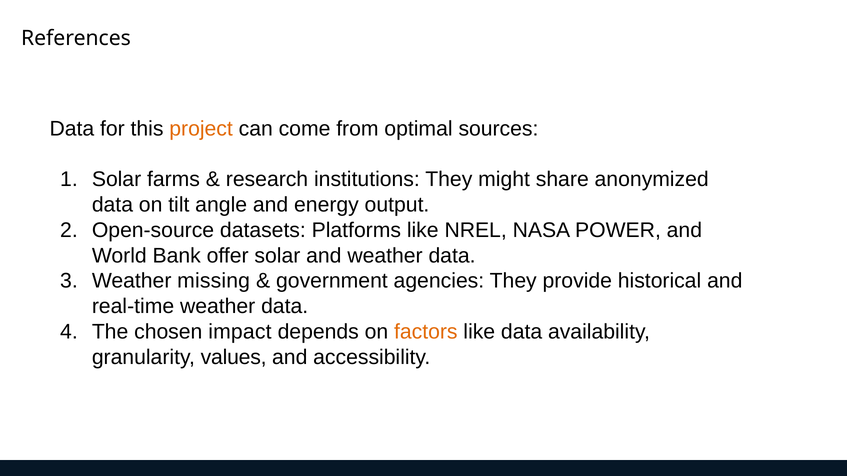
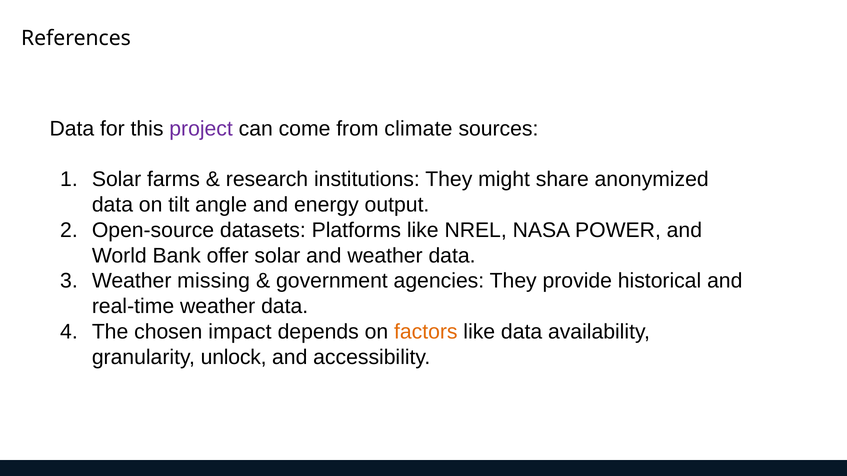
project colour: orange -> purple (201, 129)
optimal: optimal -> climate (418, 129)
values: values -> unlock (234, 357)
